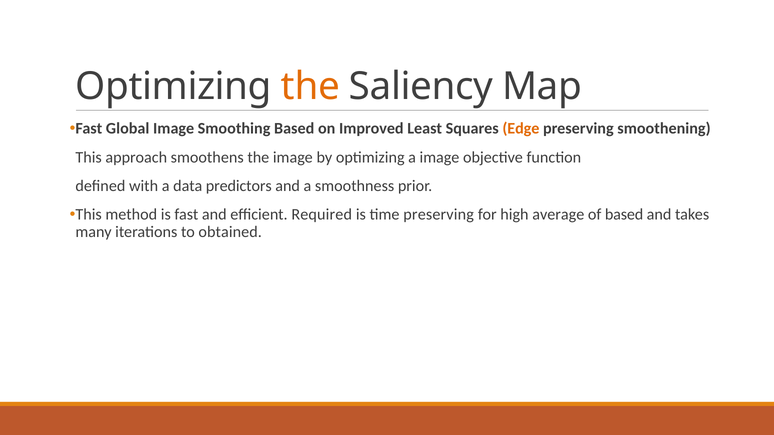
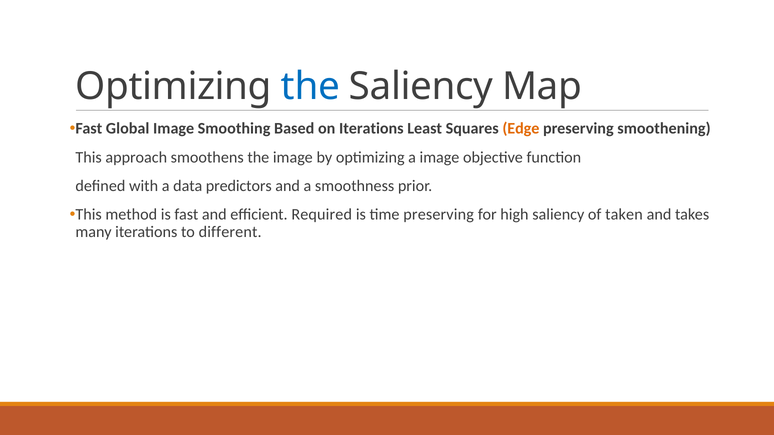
the colour: orange -> blue (311, 87)
on Improved: Improved -> Iterations (371, 129)
high average: average -> saliency (558, 215)
of based: based -> taken (624, 215)
obtained: obtained -> different (230, 232)
